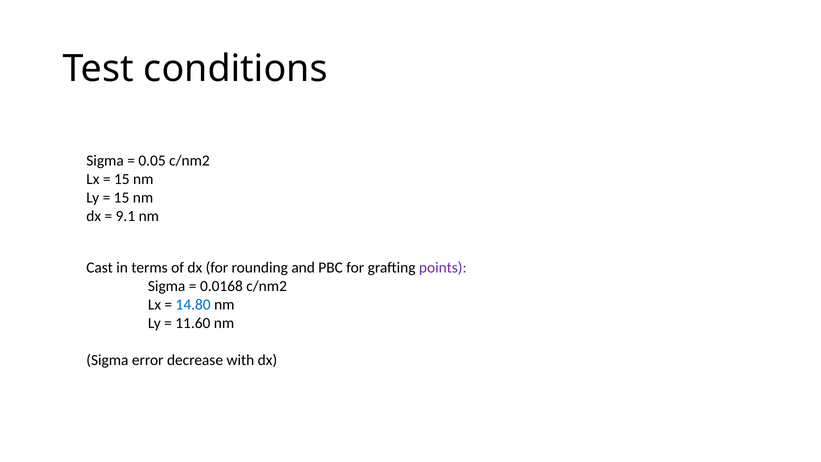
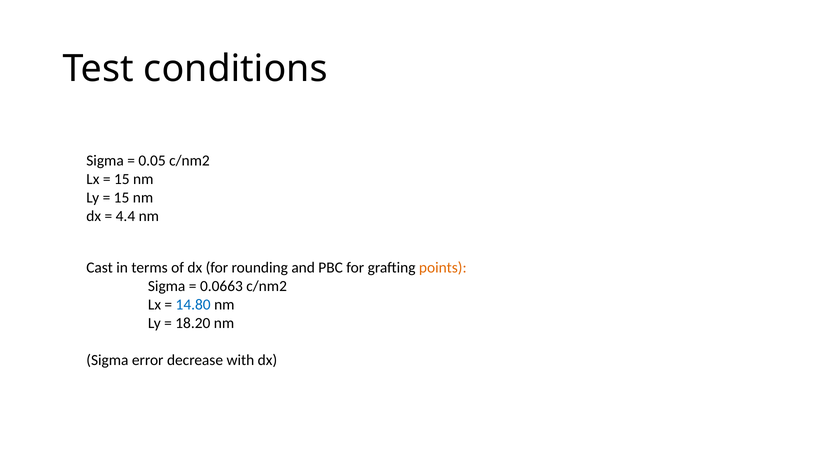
9.1: 9.1 -> 4.4 (125, 216)
points colour: purple -> orange (443, 268)
0.0168: 0.0168 -> 0.0663 (221, 286)
11.60: 11.60 -> 18.20 (193, 323)
